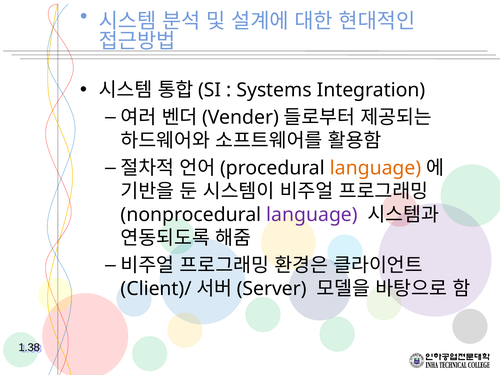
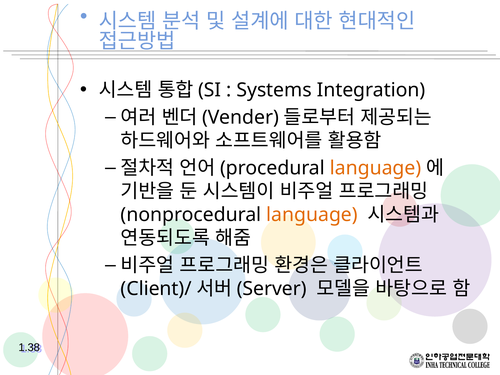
language colour: purple -> orange (312, 215)
